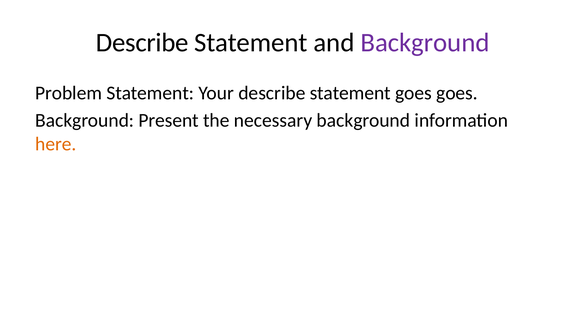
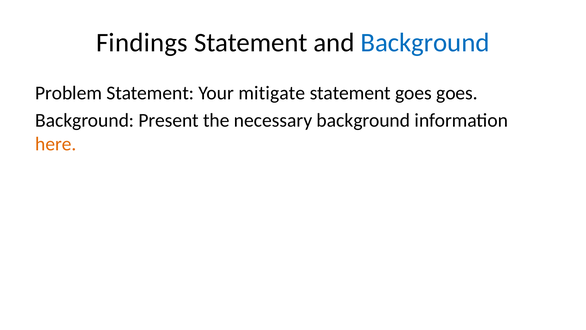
Describe: Describe -> Findings (142, 43)
Background colour: purple -> blue (425, 43)
Your describe: describe -> mitigate (272, 93)
